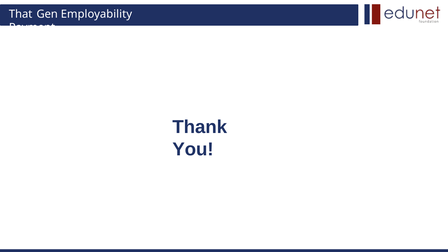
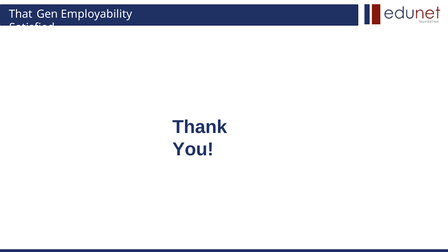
Payment: Payment -> Satisfied (32, 27)
